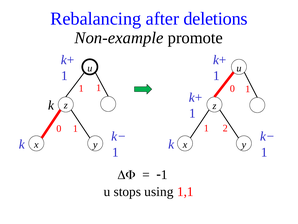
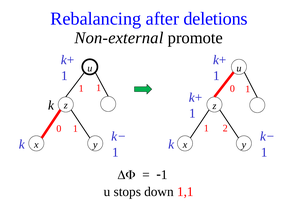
Non-example: Non-example -> Non-external (119, 38)
using: using -> down (159, 191)
